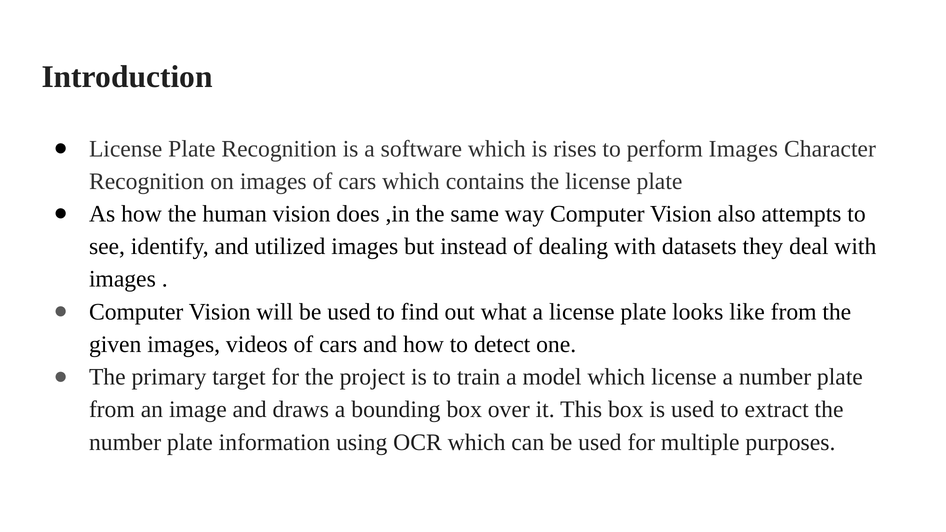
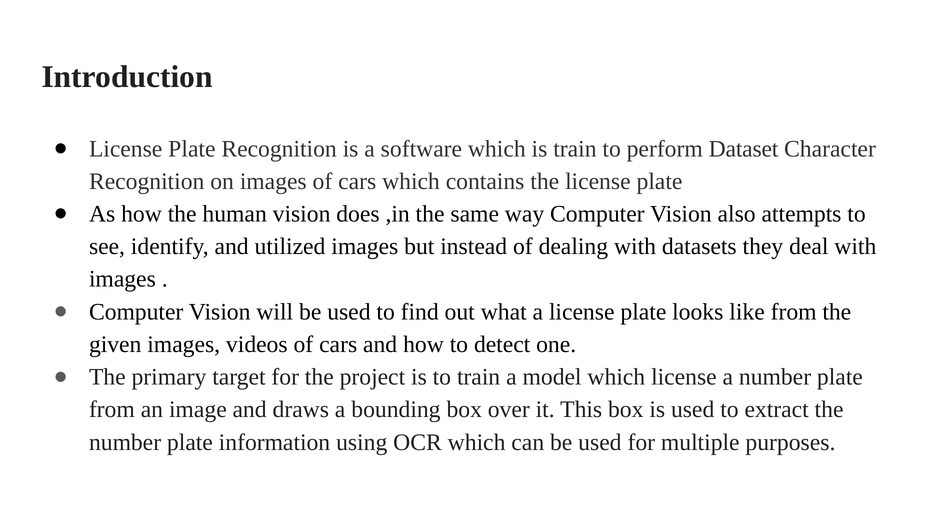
is rises: rises -> train (575, 149)
perform Images: Images -> Dataset (744, 149)
